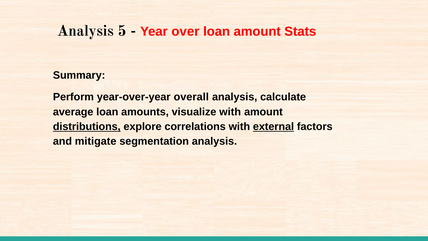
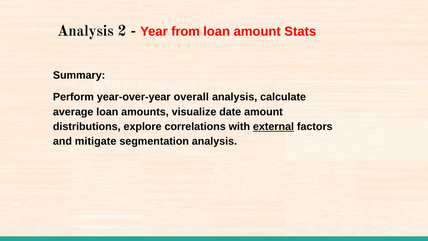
5: 5 -> 2 (122, 31)
over: over -> from (186, 32)
visualize with: with -> date (230, 112)
distributions underline: present -> none (87, 127)
